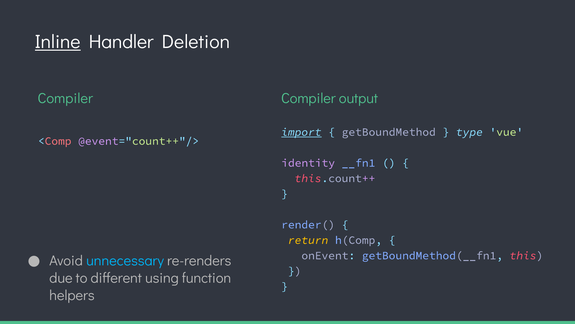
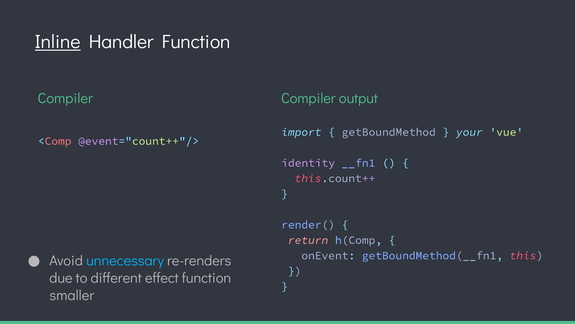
Handler Deletion: Deletion -> Function (196, 42)
import underline: present -> none (301, 132)
type: type -> your (469, 132)
return colour: yellow -> pink (308, 240)
using: using -> effect (162, 278)
helpers: helpers -> smaller (72, 295)
